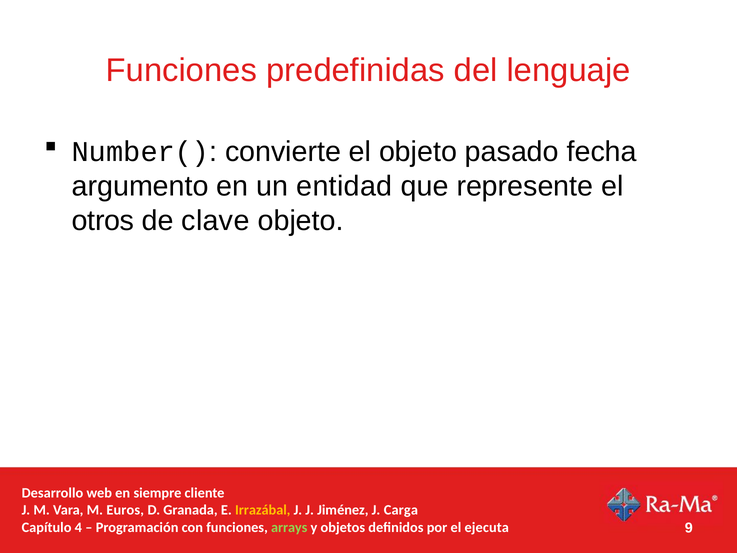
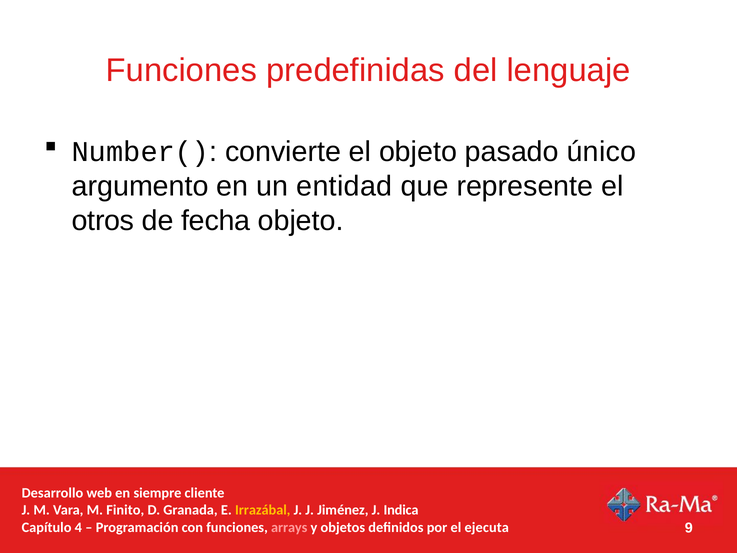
fecha: fecha -> único (602, 152)
clave: clave -> fecha (216, 221)
Euros: Euros -> Finito (125, 510)
Carga: Carga -> Indica (401, 510)
arrays colour: light green -> pink (289, 527)
